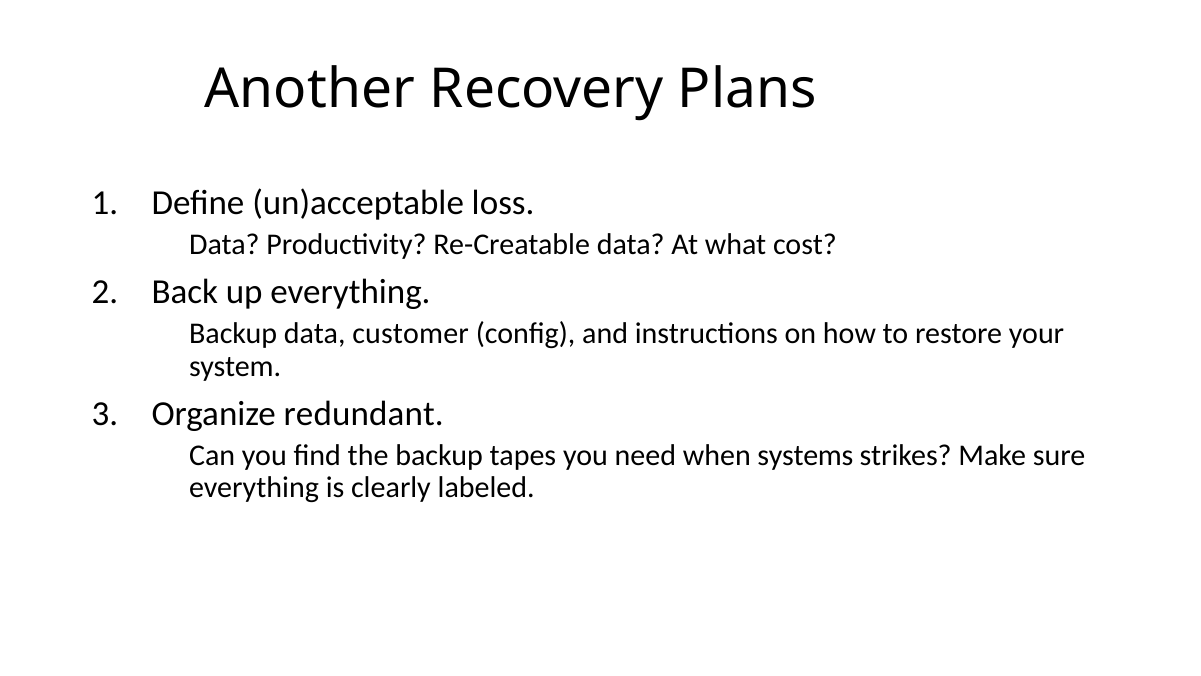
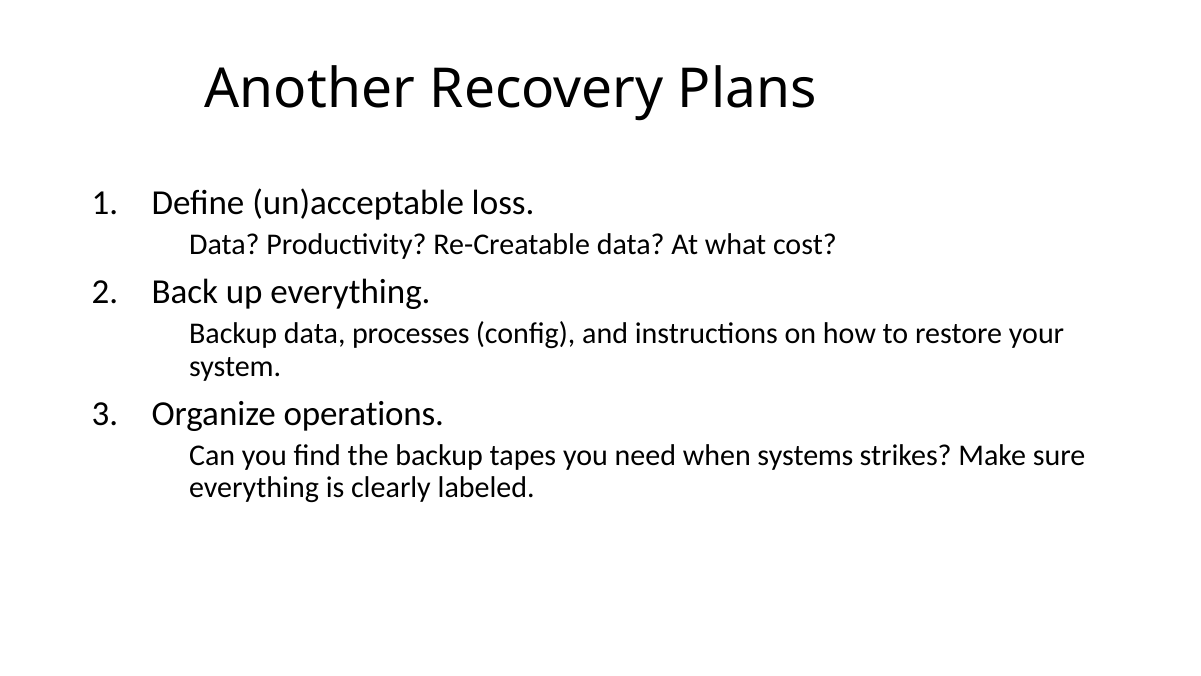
customer: customer -> processes (411, 333)
redundant: redundant -> operations (364, 413)
